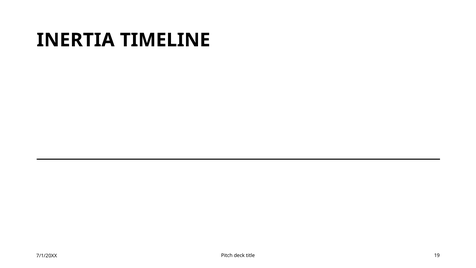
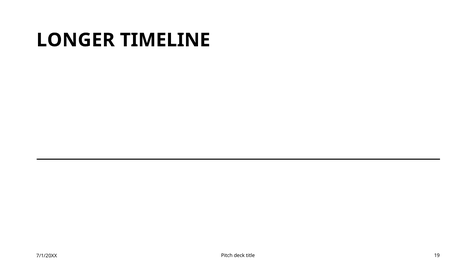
INERTIA: INERTIA -> LONGER (76, 40)
